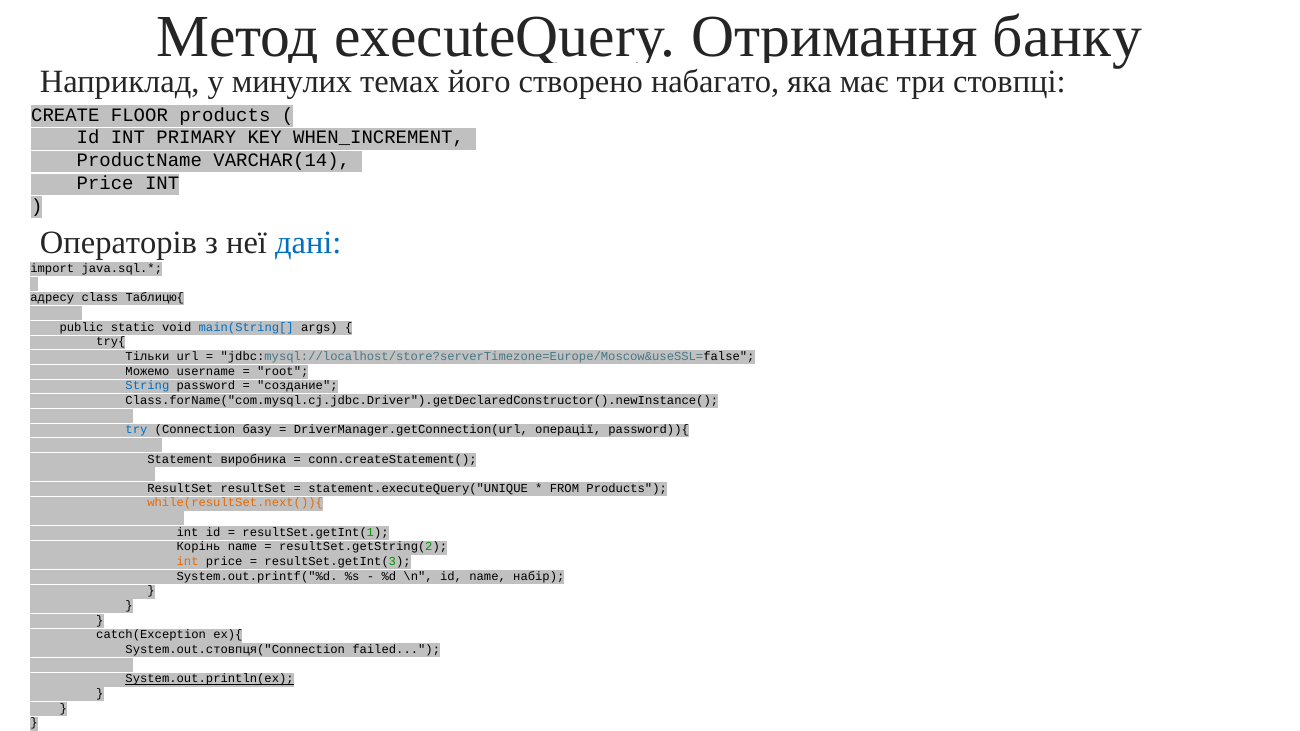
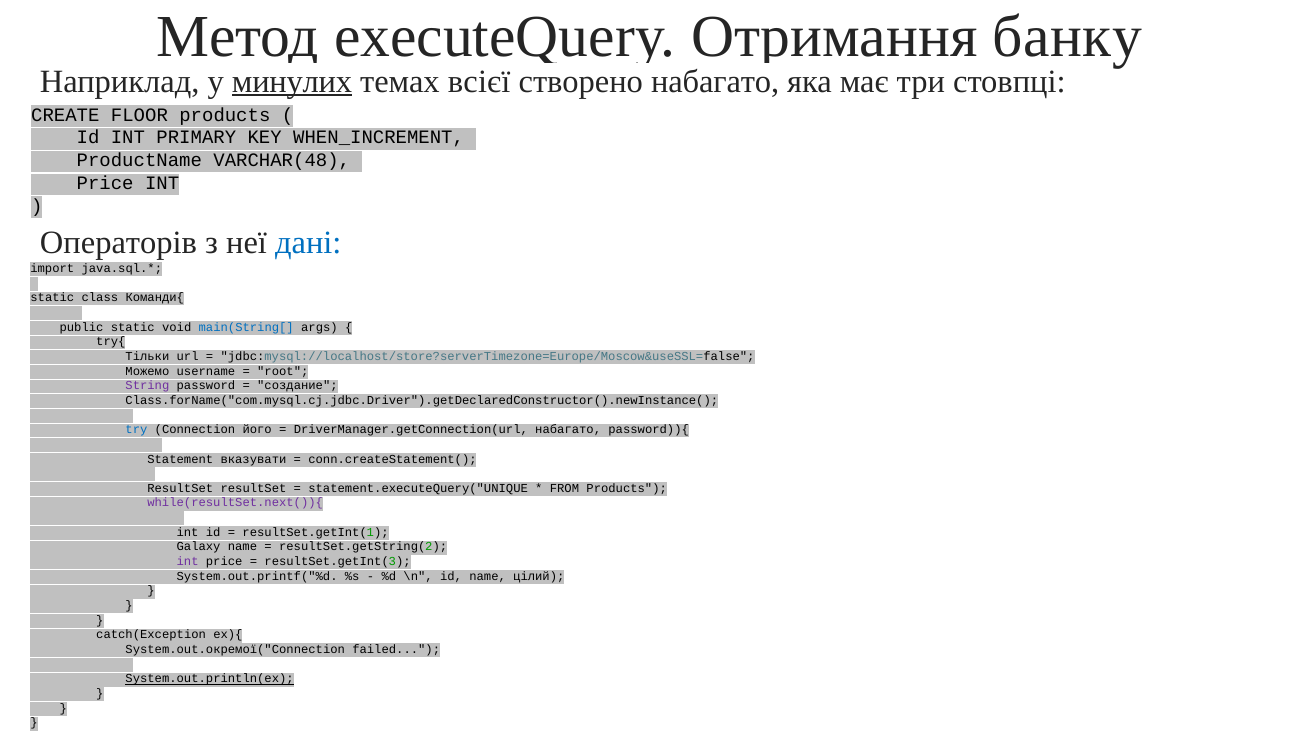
минулих underline: none -> present (292, 82)
його: його -> всієї (479, 82)
VARCHAR(14: VARCHAR(14 -> VARCHAR(48 (282, 160)
адресу: адресу -> static (52, 298)
Таблицю{: Таблицю{ -> Команди{ (155, 298)
String colour: blue -> purple (147, 386)
базу: базу -> його (257, 430)
DriverManager.getConnection(url операції: операції -> набагато (568, 430)
виробника: виробника -> вказувати (253, 459)
while(resultSet.next()){ colour: orange -> purple (235, 503)
Корінь: Корінь -> Galaxy (199, 547)
int colour: orange -> purple (188, 562)
набір: набір -> цілий (539, 576)
System.out.стовпця("Connection: System.out.стовпця("Connection -> System.out.окремої("Connection (235, 650)
